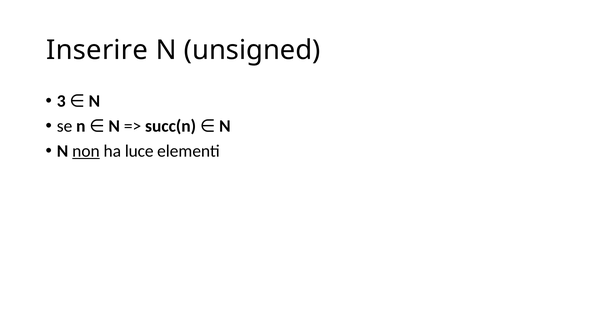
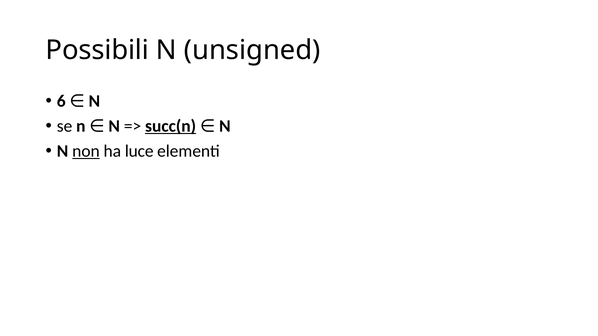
Inserire: Inserire -> Possibili (97, 50)
3: 3 -> 6 (61, 101)
succ(n underline: none -> present (171, 126)
